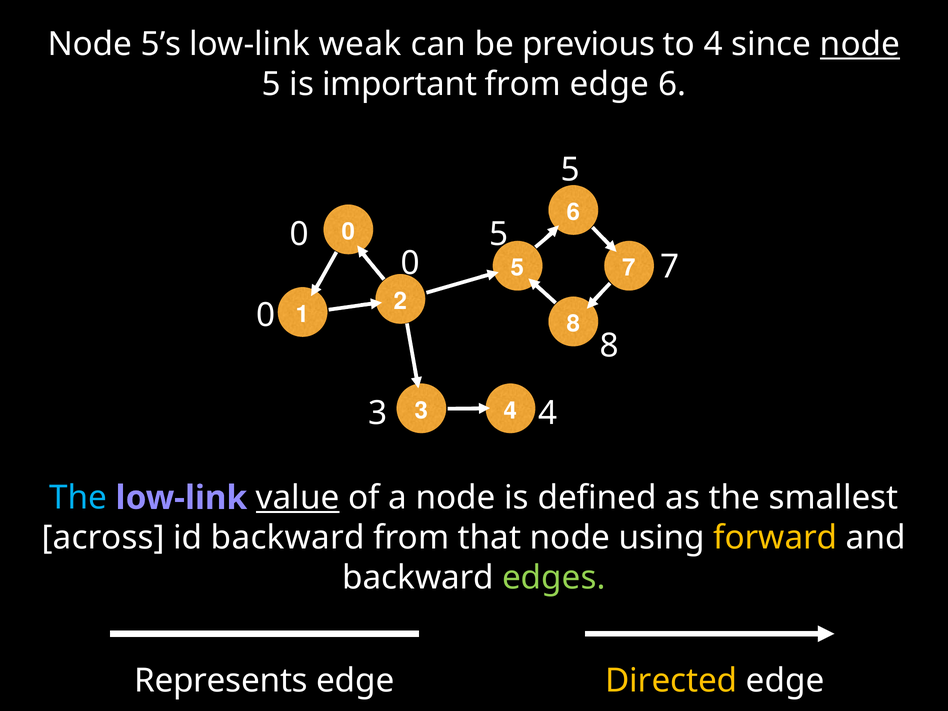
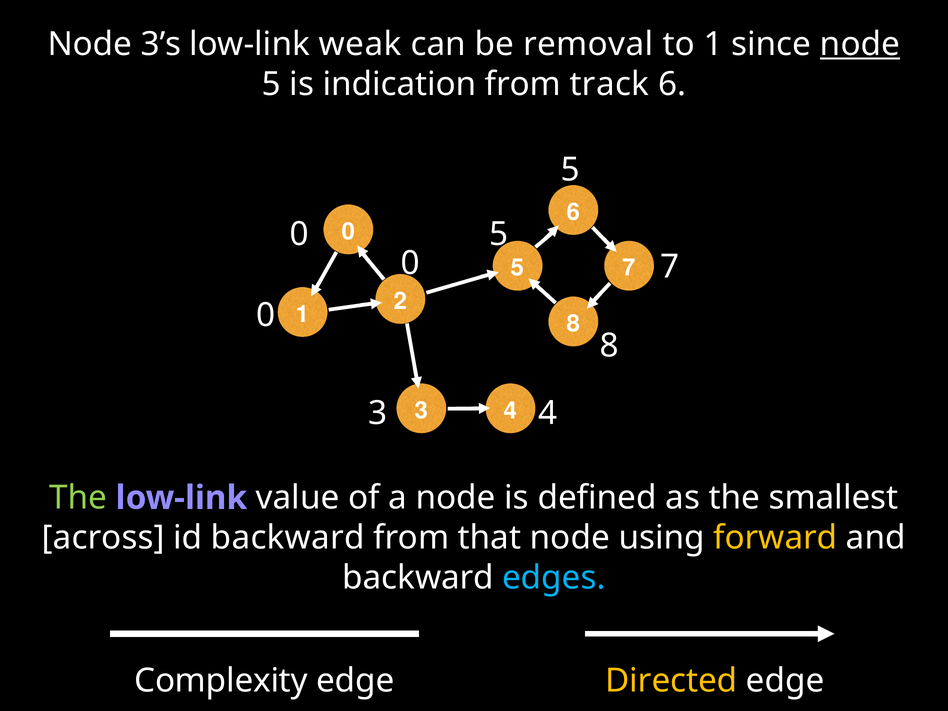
5’s: 5’s -> 3’s (161, 44)
previous: previous -> removal (588, 44)
to 4: 4 -> 1 (713, 44)
important: important -> indication (399, 84)
from edge: edge -> track (609, 84)
The colour: light blue -> light green (78, 498)
value underline: present -> none (298, 498)
edges colour: light green -> light blue (554, 578)
Represents: Represents -> Complexity (221, 681)
